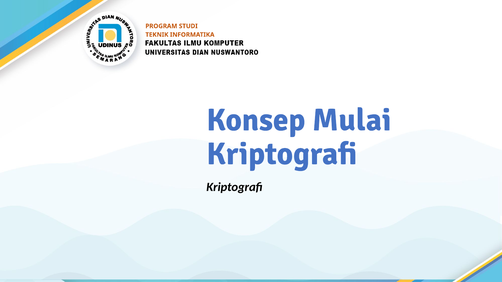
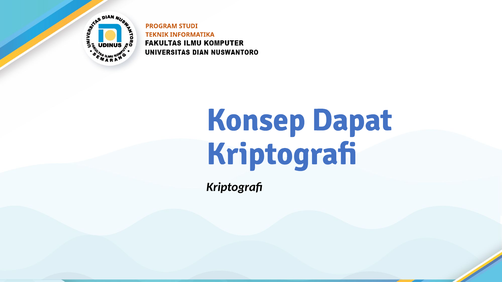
Mulai: Mulai -> Dapat (352, 120)
